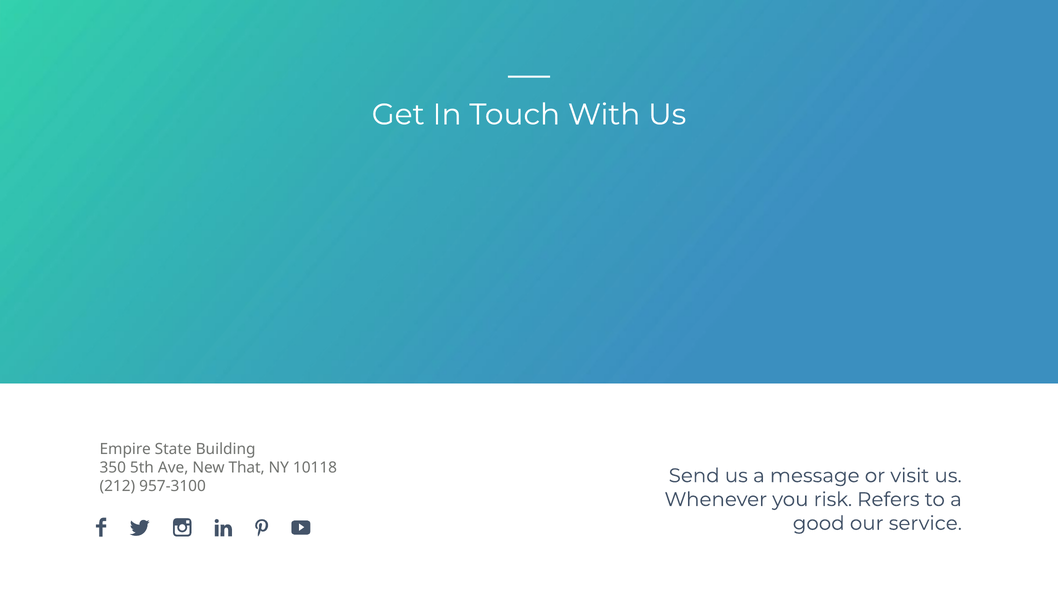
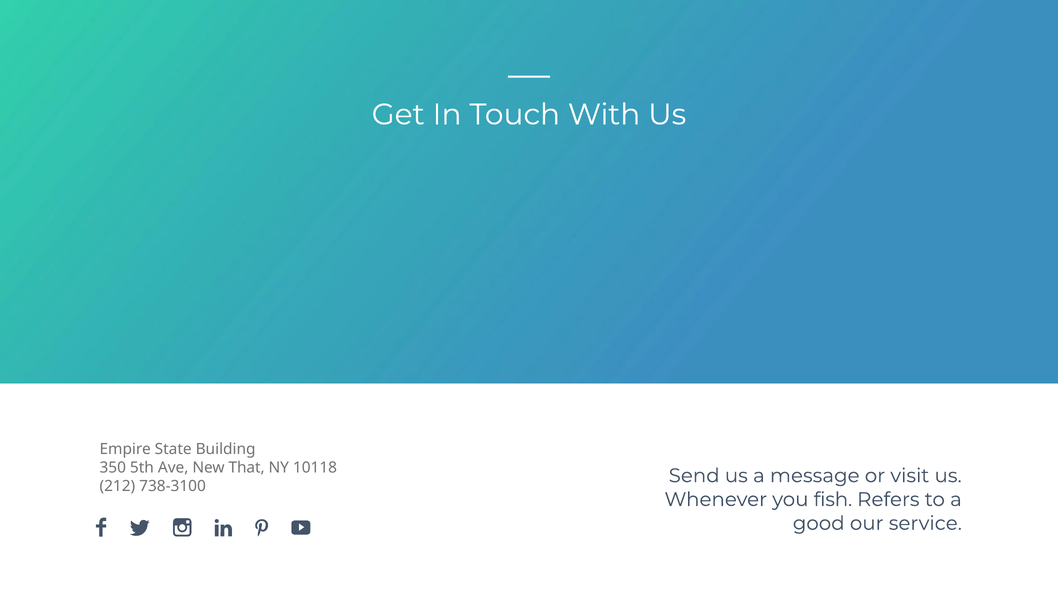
957-3100: 957-3100 -> 738-3100 (173, 486)
risk: risk -> fish (833, 500)
